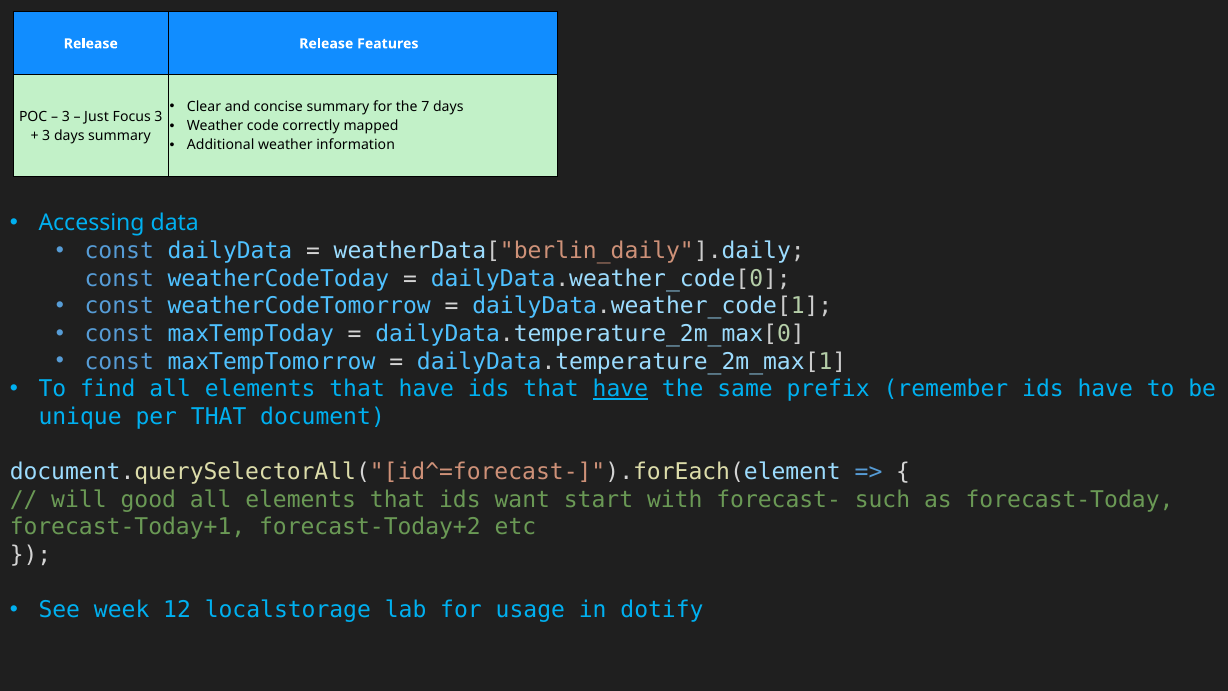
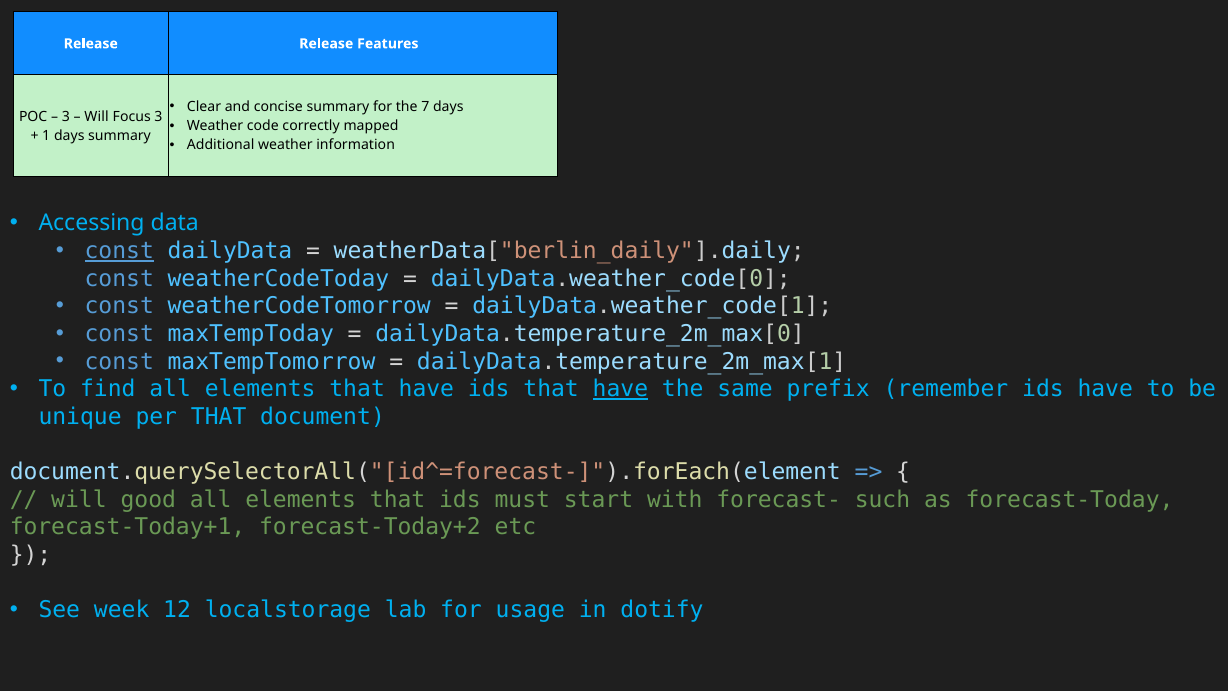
Just: Just -> Will (97, 116)
3: 3 -> 1 (46, 136)
const underline: none -> present (119, 251)
want: want -> must (522, 500)
